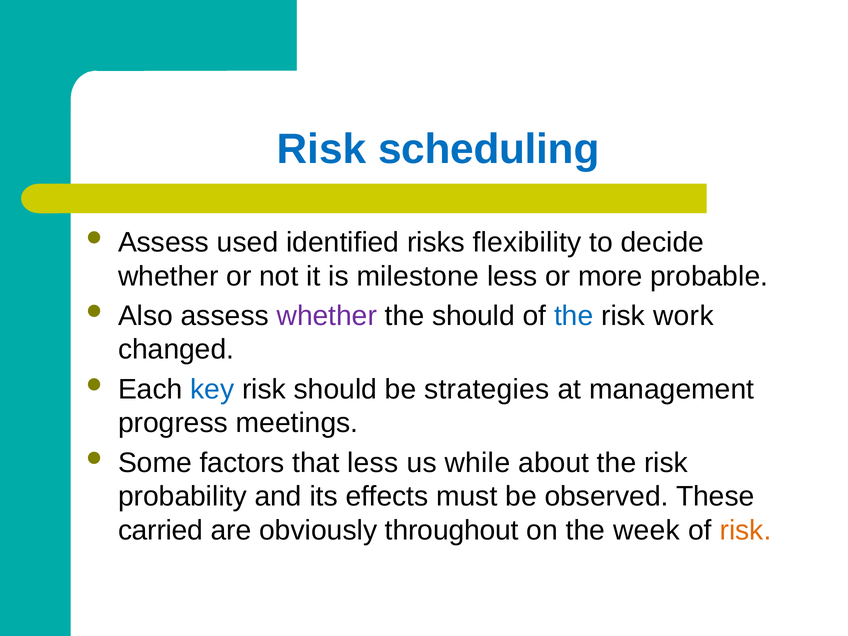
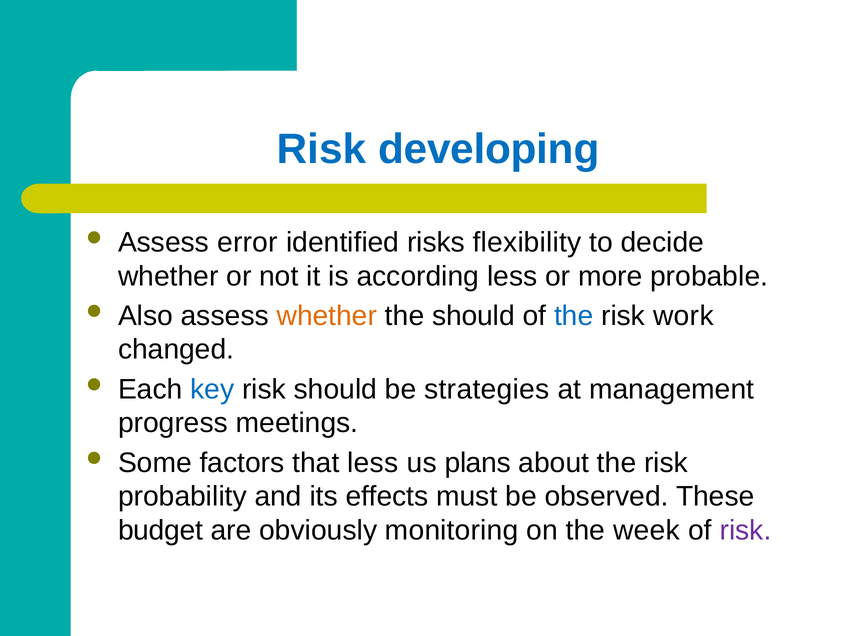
scheduling: scheduling -> developing (489, 149)
used: used -> error (247, 242)
milestone: milestone -> according (418, 276)
whether colour: purple -> orange (327, 316)
while: while -> plans (478, 463)
carried: carried -> budget (161, 531)
throughout: throughout -> monitoring (452, 531)
risk colour: orange -> purple (745, 531)
